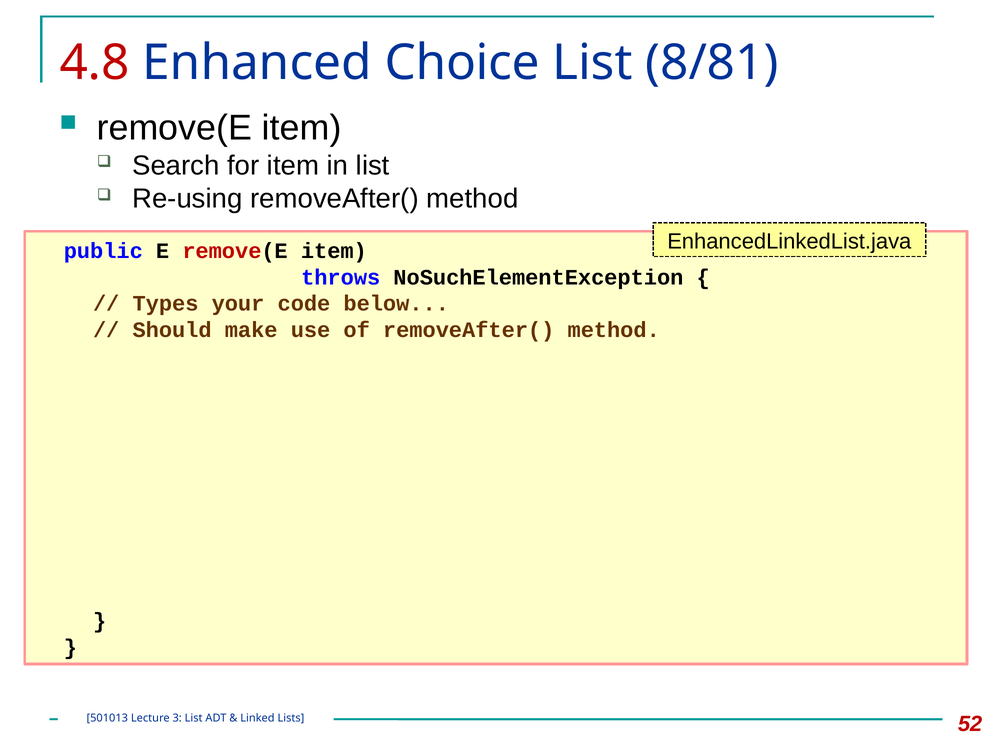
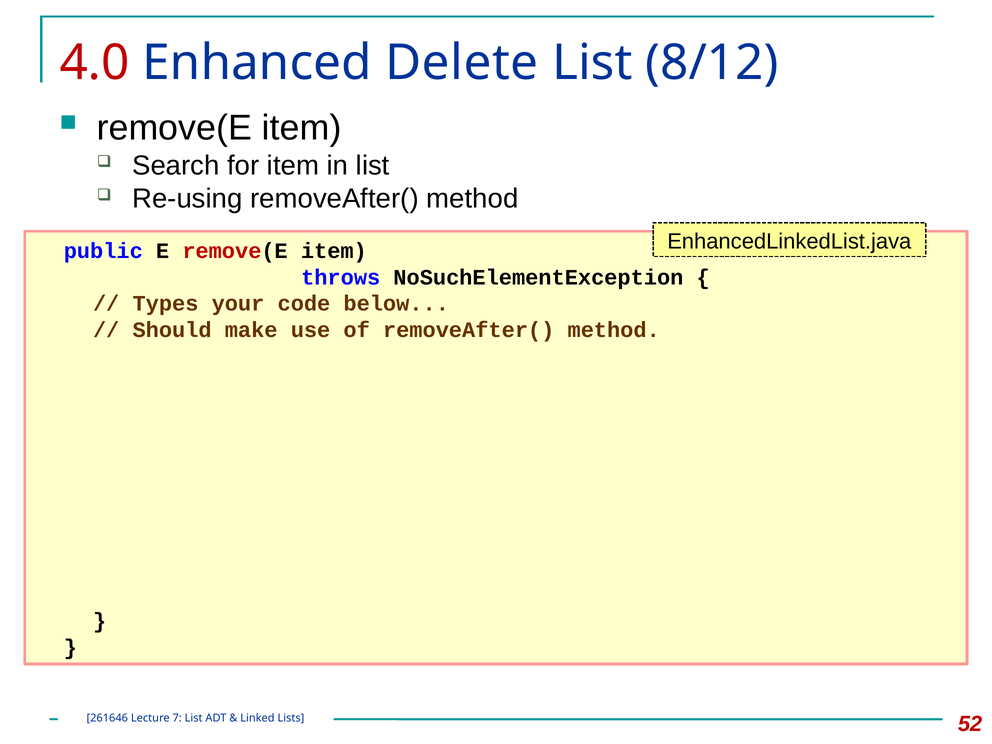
4.8: 4.8 -> 4.0 (95, 63)
Choice: Choice -> Delete (462, 63)
8/81: 8/81 -> 8/12 (712, 63)
501013: 501013 -> 261646 (107, 718)
3: 3 -> 7 (177, 718)
